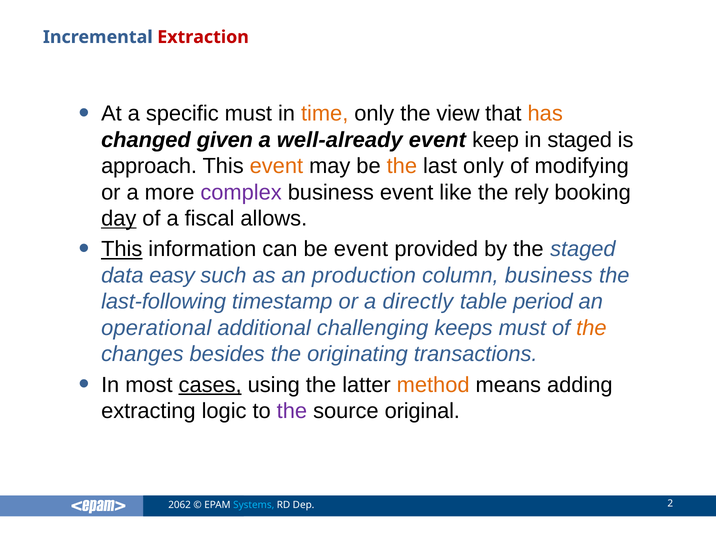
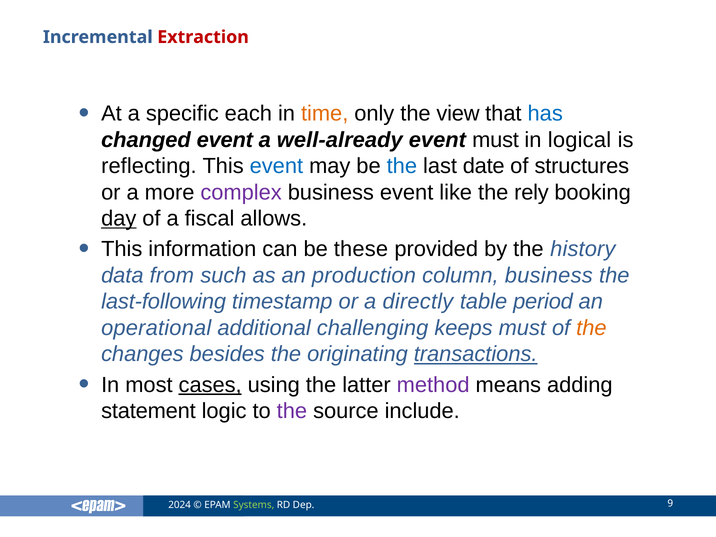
specific must: must -> each (248, 114)
has colour: orange -> blue (545, 114)
changed given: given -> event (225, 140)
event keep: keep -> must (496, 140)
in staged: staged -> logical (579, 140)
approach: approach -> reflecting (149, 166)
event colour: orange -> blue (276, 166)
the colour: orange -> blue (402, 166)
last only: only -> date (484, 166)
modifying: modifying -> structures (582, 166)
This underline: present -> none (122, 249)
be event: event -> these (361, 249)
the staged: staged -> history (583, 249)
easy: easy -> from (172, 275)
transactions underline: none -> present (476, 354)
method colour: orange -> purple (433, 385)
extracting: extracting -> statement (148, 411)
original: original -> include (422, 411)
2062: 2062 -> 2024 (180, 505)
Systems colour: light blue -> light green (254, 505)
2: 2 -> 9 (670, 503)
